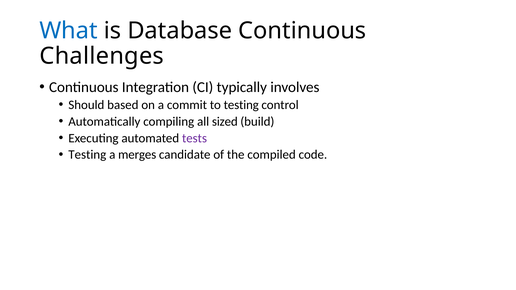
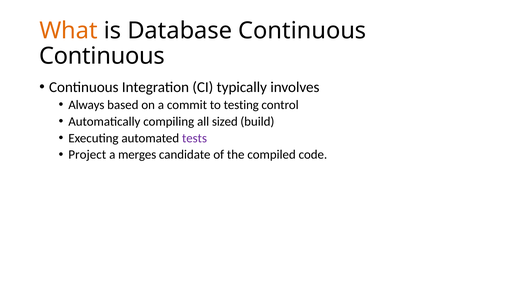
What colour: blue -> orange (69, 31)
Challenges: Challenges -> Continuous (102, 56)
Should: Should -> Always (86, 105)
Testing: Testing -> Project (87, 155)
